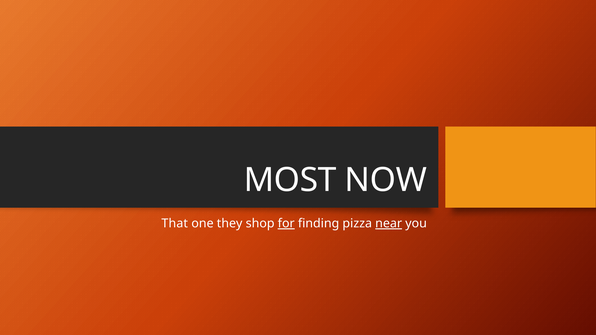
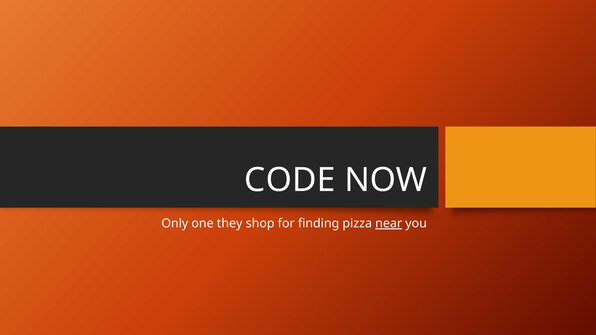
MOST: MOST -> CODE (290, 180)
That: That -> Only (175, 224)
for underline: present -> none (286, 224)
